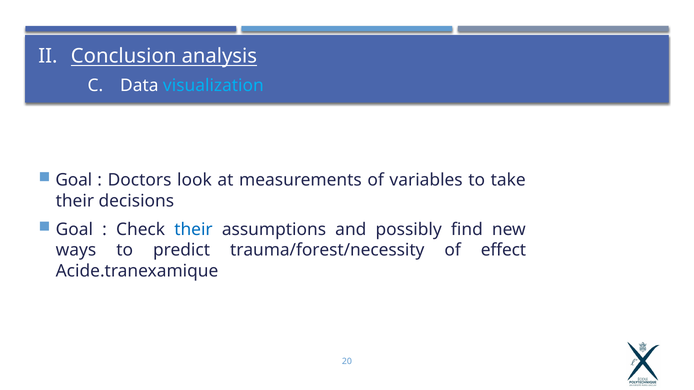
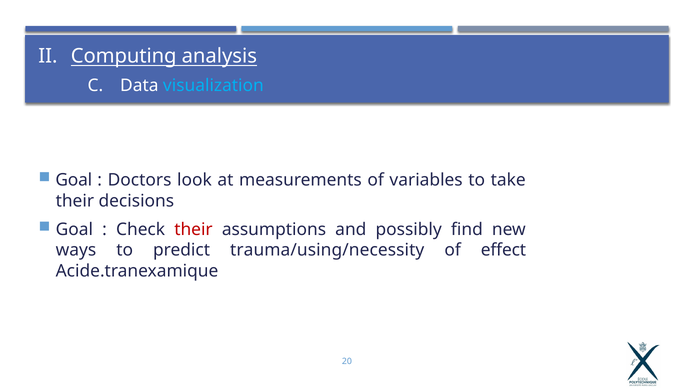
Conclusion: Conclusion -> Computing (124, 56)
their colour: blue -> red (193, 230)
trauma/forest/necessity: trauma/forest/necessity -> trauma/using/necessity (327, 250)
